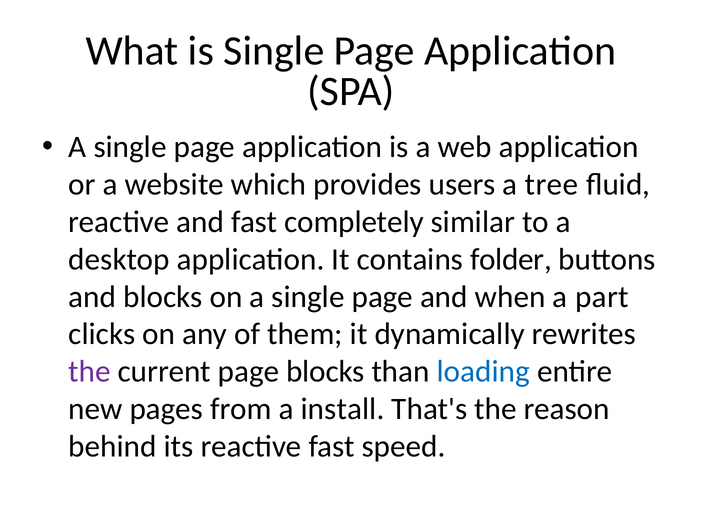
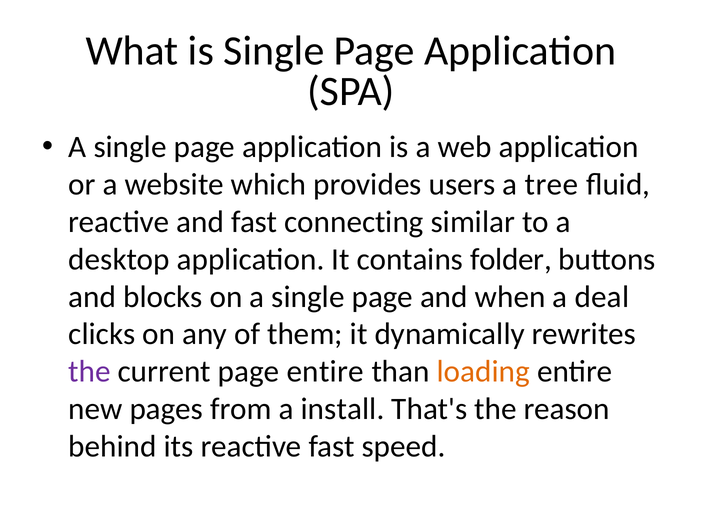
completely: completely -> connecting (354, 222)
part: part -> deal (602, 297)
page blocks: blocks -> entire (325, 372)
loading colour: blue -> orange (483, 372)
